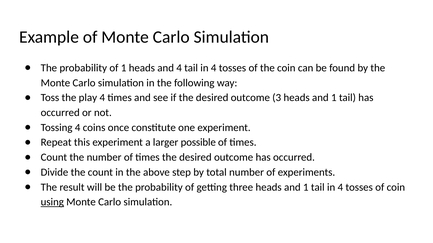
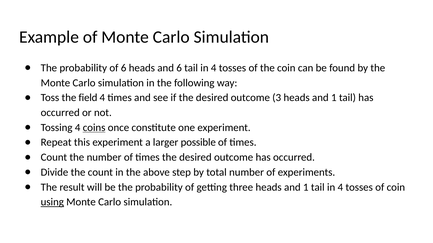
of 1: 1 -> 6 (124, 68)
and 4: 4 -> 6 (179, 68)
play: play -> field (88, 98)
coins underline: none -> present (94, 128)
